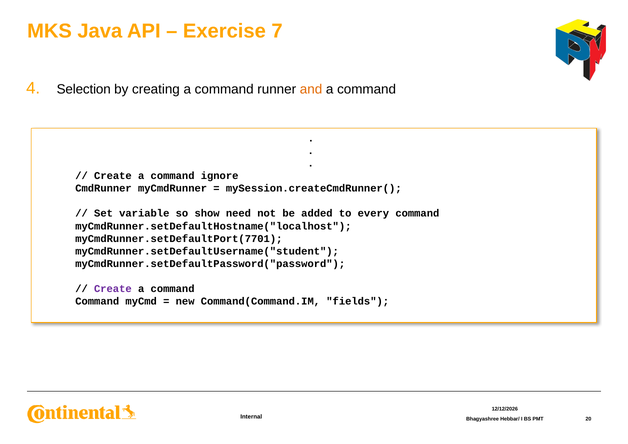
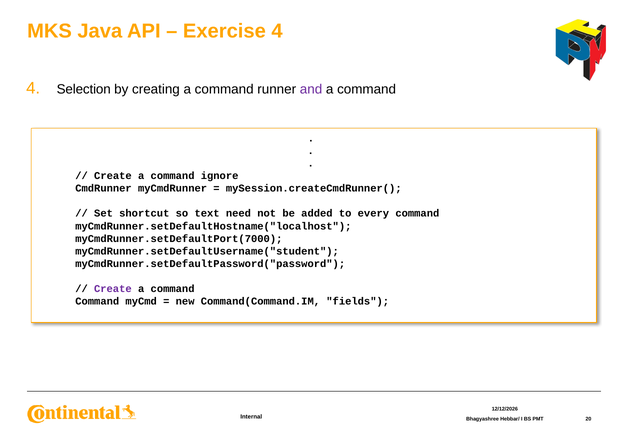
Exercise 7: 7 -> 4 (277, 31)
and colour: orange -> purple (311, 89)
variable: variable -> shortcut (144, 214)
show: show -> text (207, 214)
myCmdRunner.setDefaultPort(7701: myCmdRunner.setDefaultPort(7701 -> myCmdRunner.setDefaultPort(7000 (179, 239)
